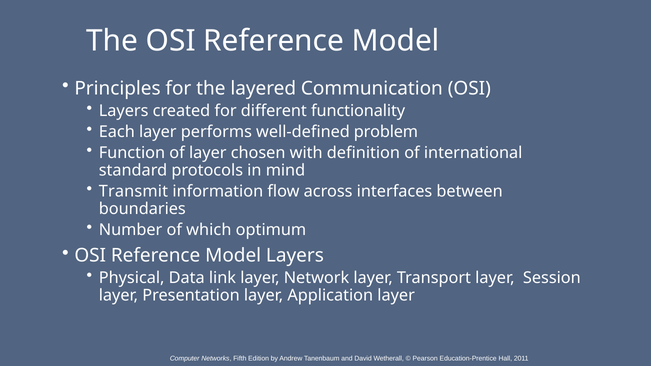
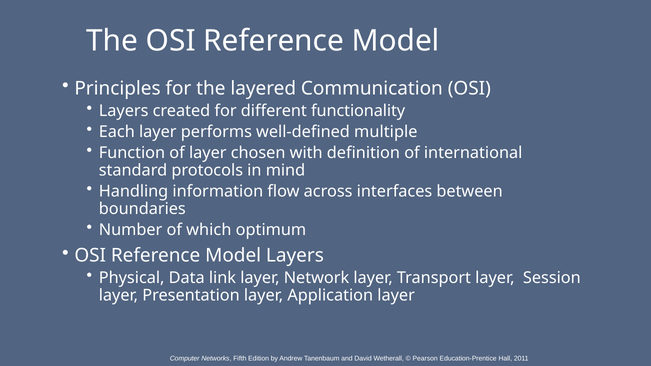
problem: problem -> multiple (386, 132)
Transmit: Transmit -> Handling (134, 191)
